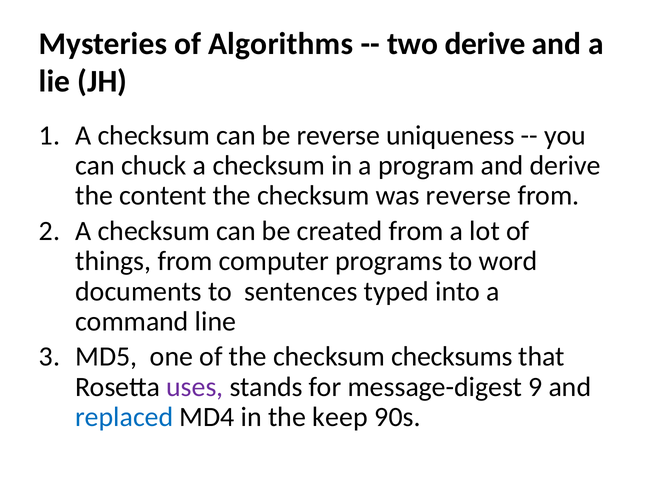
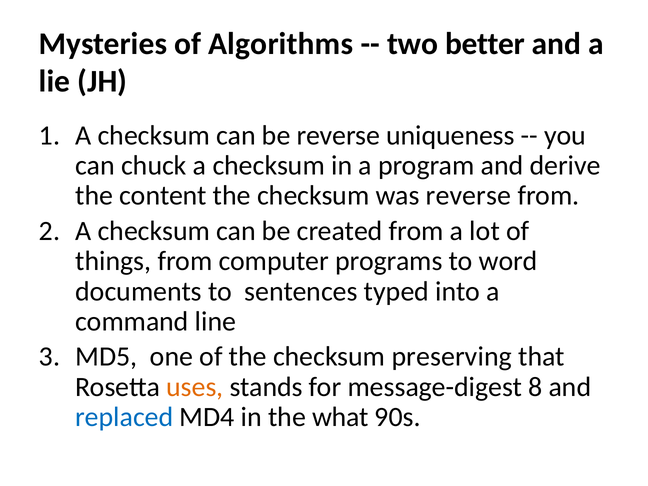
two derive: derive -> better (485, 44)
checksums: checksums -> preserving (452, 357)
uses colour: purple -> orange (195, 387)
9: 9 -> 8 (535, 387)
keep: keep -> what (340, 417)
